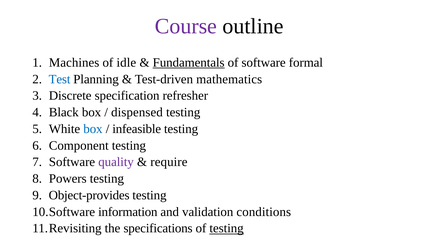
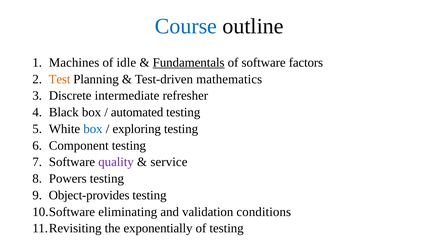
Course colour: purple -> blue (186, 26)
formal: formal -> factors (306, 63)
Test colour: blue -> orange (60, 79)
specification: specification -> intermediate (127, 96)
dispensed: dispensed -> automated (137, 113)
infeasible: infeasible -> exploring (137, 129)
require: require -> service (169, 162)
information: information -> eliminating (128, 212)
specifications: specifications -> exponentially (158, 229)
testing underline: present -> none (227, 229)
